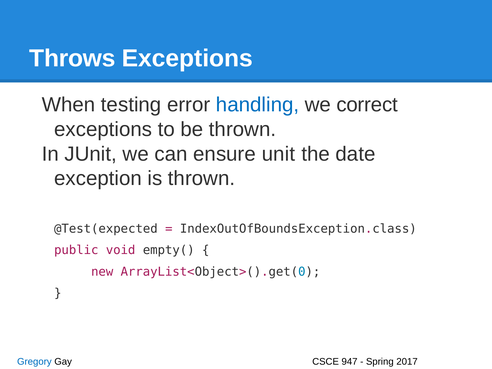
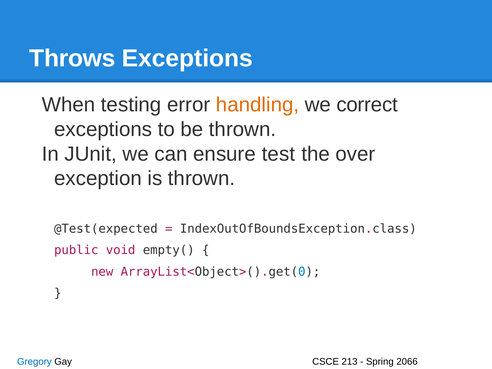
handling colour: blue -> orange (258, 105)
unit: unit -> test (279, 154)
date: date -> over (356, 154)
947: 947 -> 213 (350, 362)
2017: 2017 -> 2066 (407, 362)
